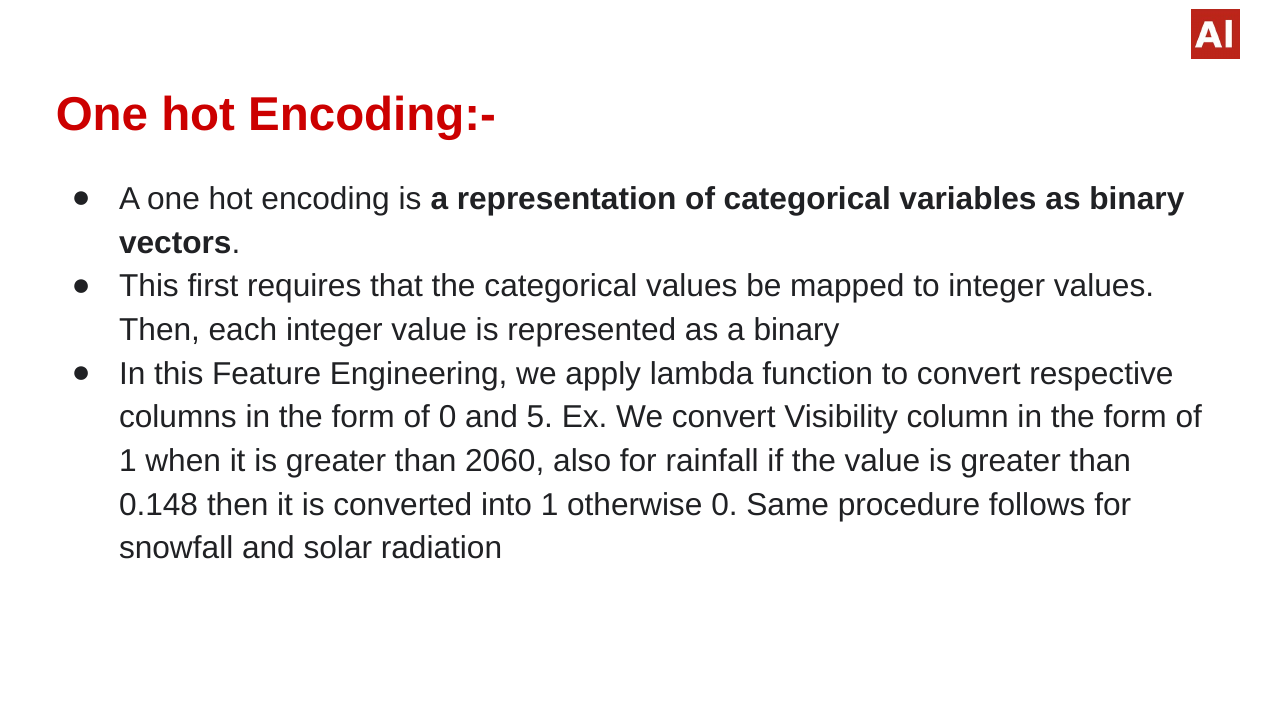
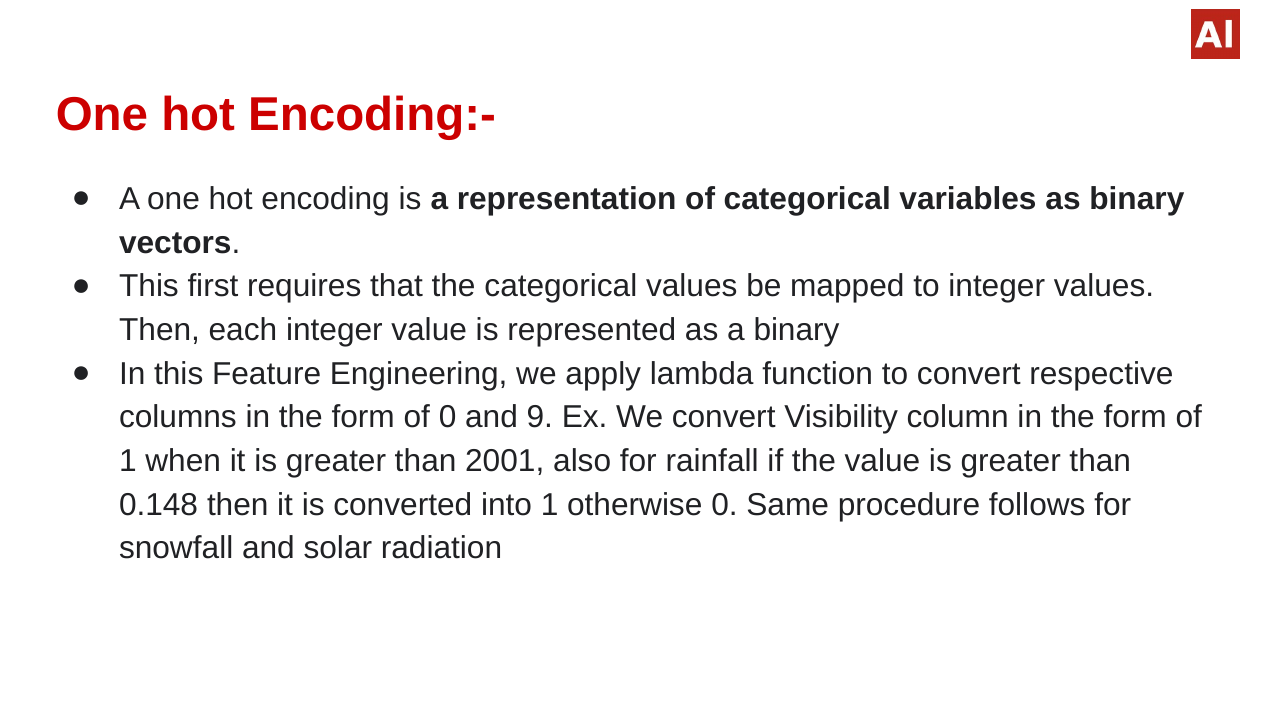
5: 5 -> 9 (540, 417)
2060: 2060 -> 2001 (505, 461)
